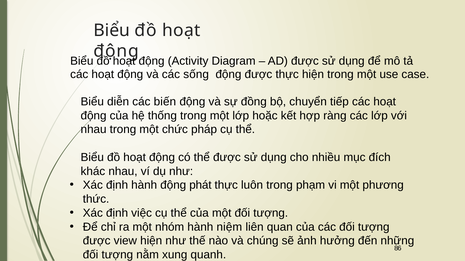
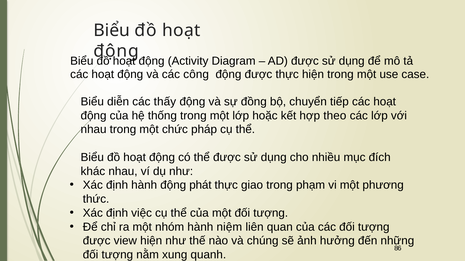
sống: sống -> công (196, 74)
biến: biến -> thấy (165, 102)
ràng: ràng -> theo (335, 116)
luôn: luôn -> giao (252, 186)
